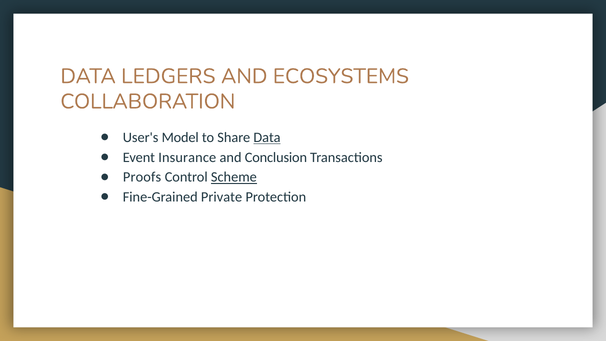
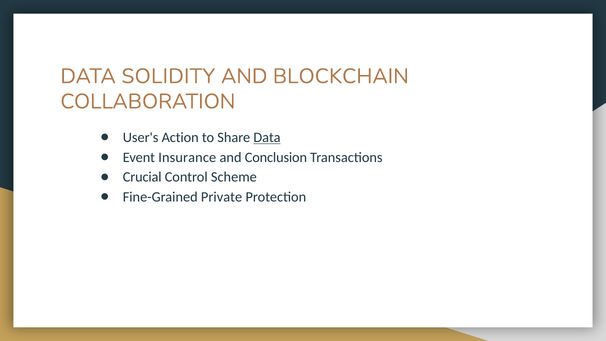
LEDGERS: LEDGERS -> SOLIDITY (168, 76)
ECOSYSTEMS: ECOSYSTEMS -> BLOCKCHAIN (341, 76)
Model: Model -> Action (180, 138)
Proofs: Proofs -> Crucial (142, 177)
Scheme underline: present -> none (234, 177)
